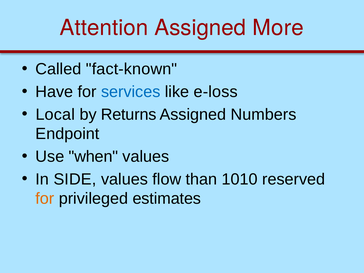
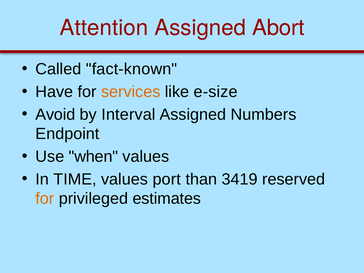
More: More -> Abort (278, 28)
services colour: blue -> orange (131, 92)
e-loss: e-loss -> e-size (216, 92)
Local: Local -> Avoid (55, 114)
Returns: Returns -> Interval (128, 114)
SIDE: SIDE -> TIME (75, 179)
flow: flow -> port (167, 179)
1010: 1010 -> 3419 (240, 179)
